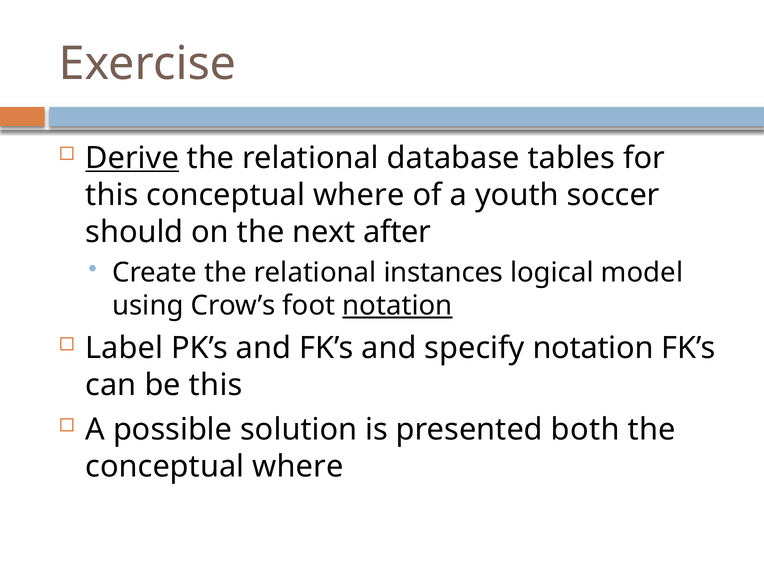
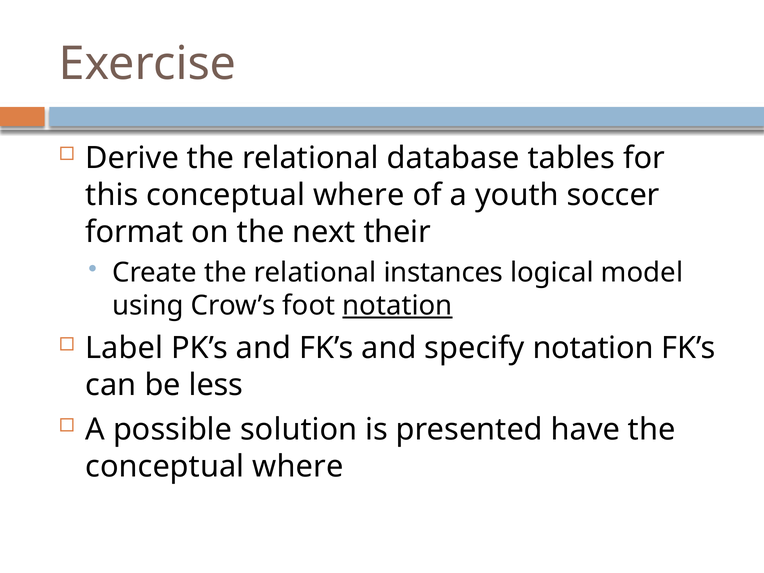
Derive underline: present -> none (132, 158)
should: should -> format (134, 232)
after: after -> their (397, 232)
be this: this -> less (216, 385)
both: both -> have (585, 430)
